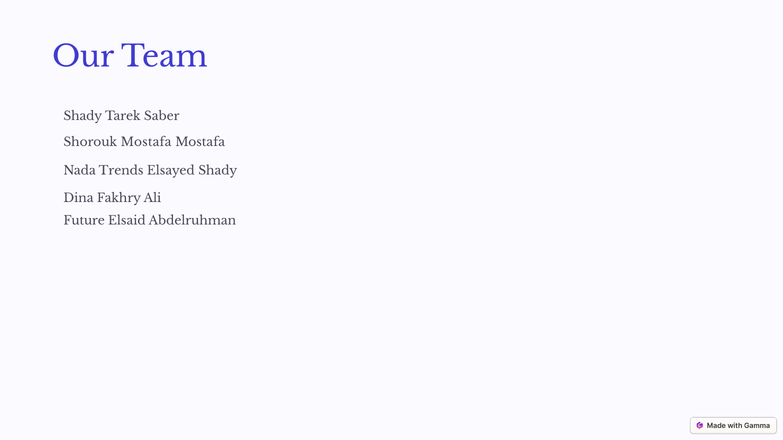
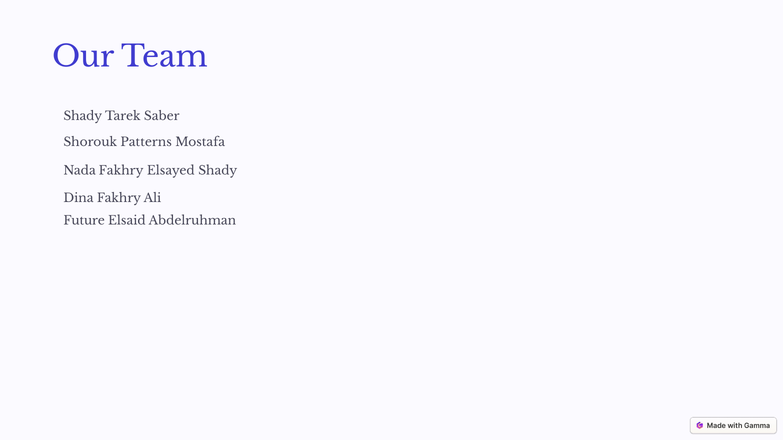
Shorouk Mostafa: Mostafa -> Patterns (146, 142)
Nada Trends: Trends -> Fakhry (121, 171)
